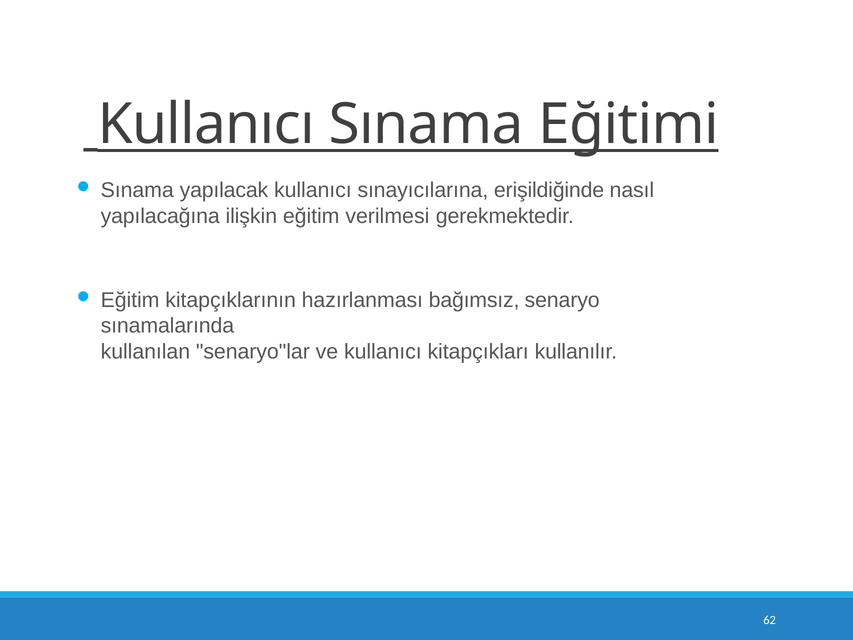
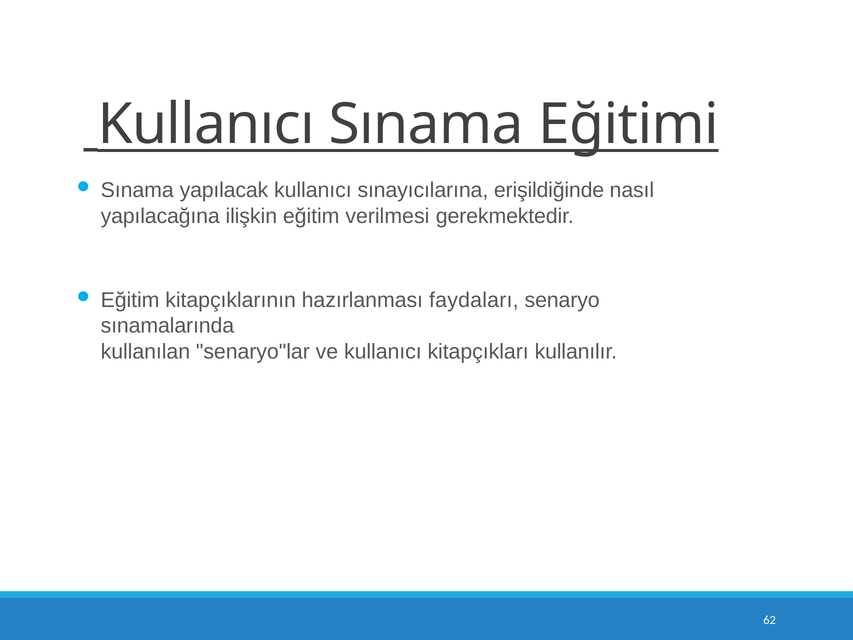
bağımsız: bağımsız -> faydaları (474, 300)
